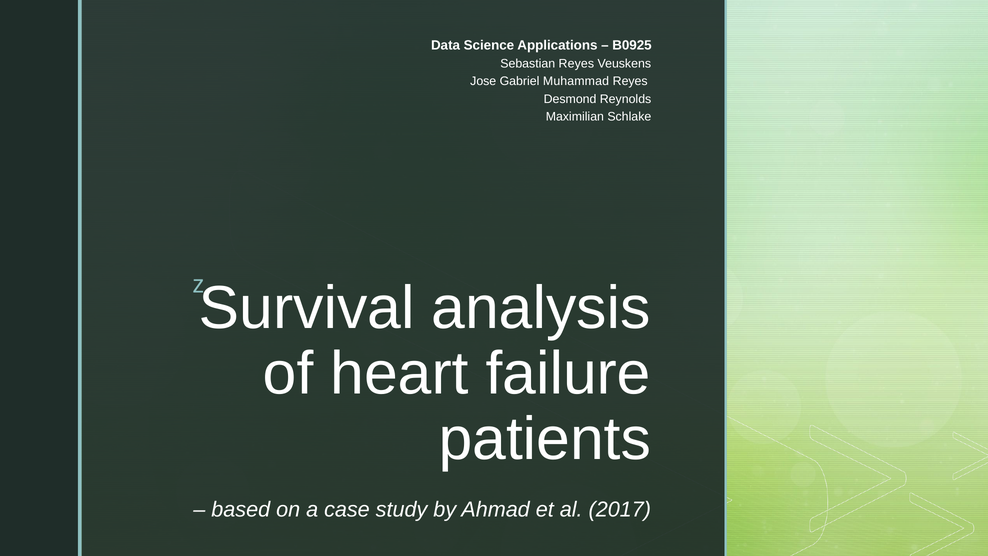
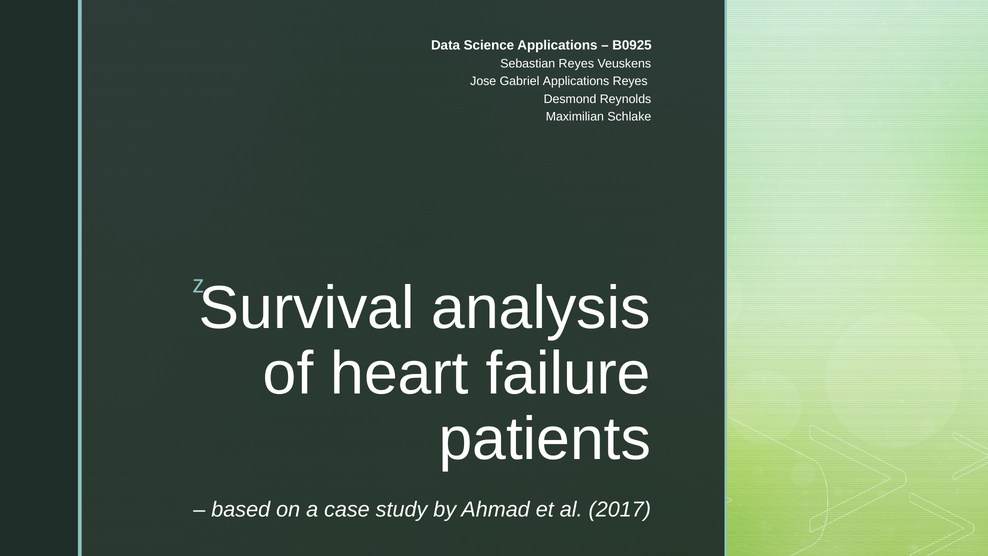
Gabriel Muhammad: Muhammad -> Applications (576, 81)
